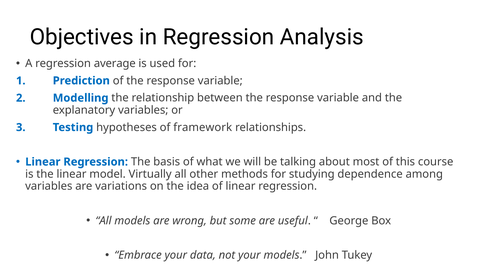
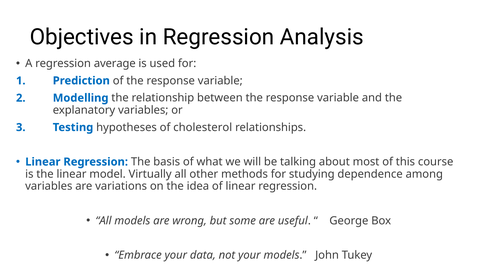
framework: framework -> cholesterol (203, 127)
